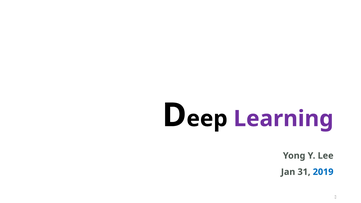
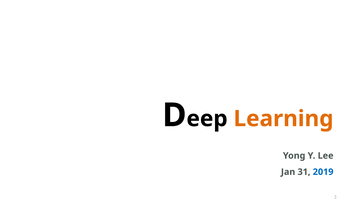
Learning colour: purple -> orange (283, 119)
